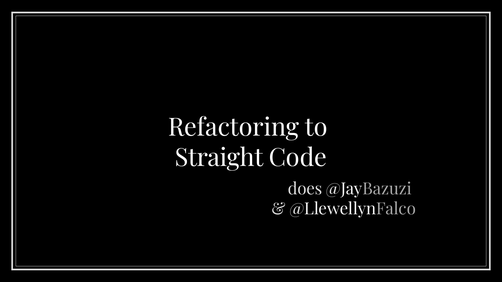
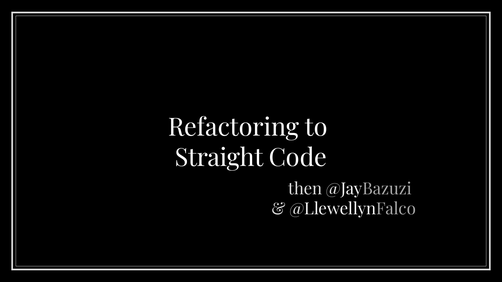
does: does -> then (305, 189)
